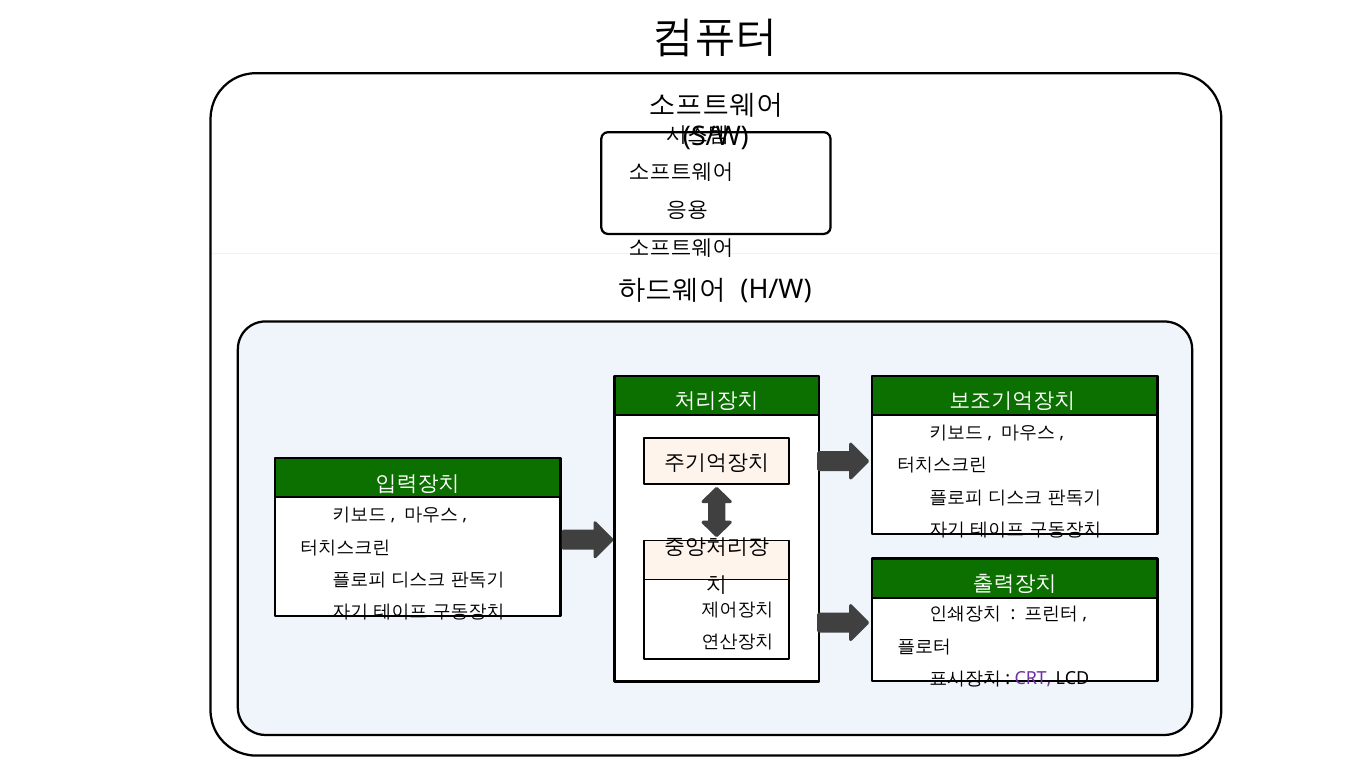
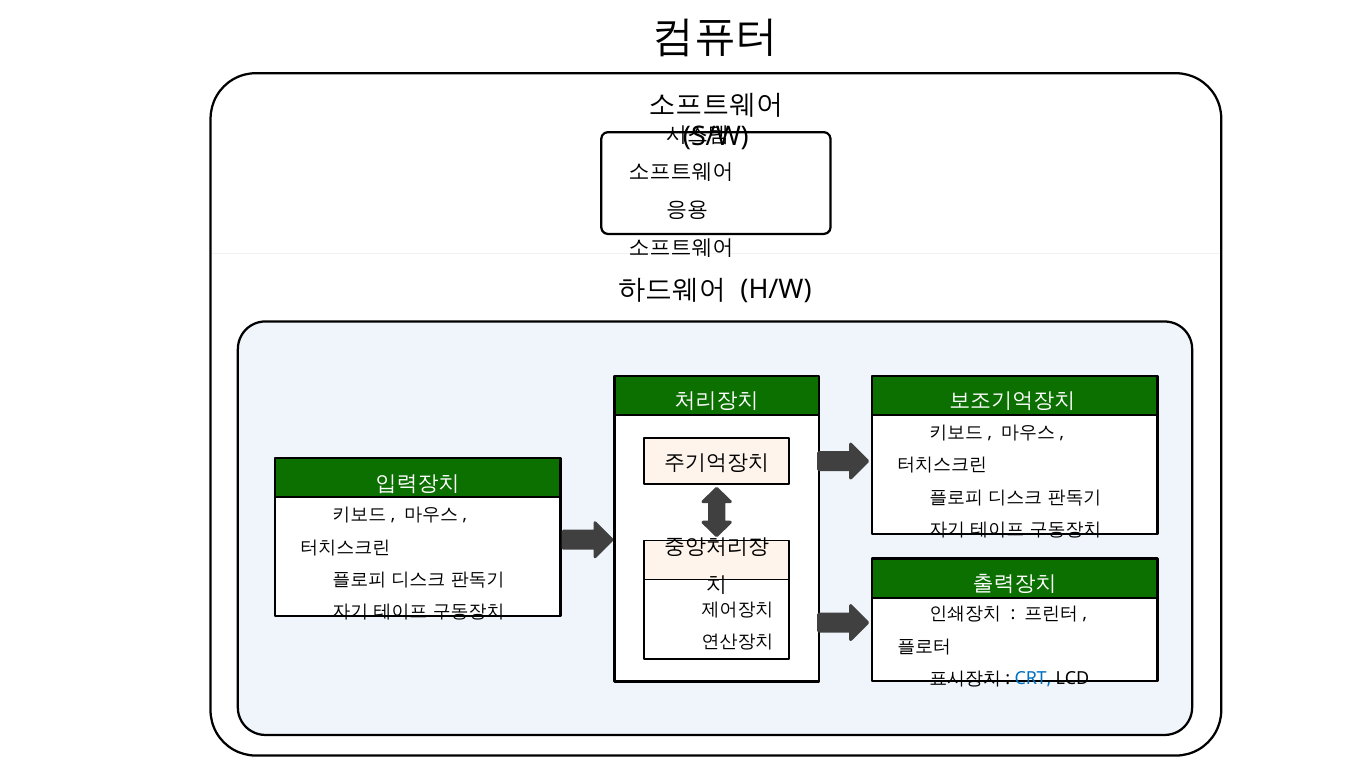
CRT colour: purple -> blue (1033, 679)
